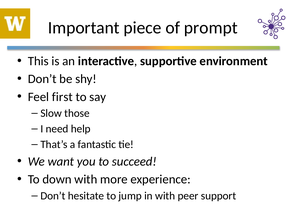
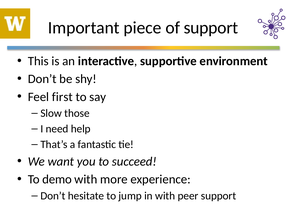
of prompt: prompt -> support (211, 28)
down: down -> demo (57, 179)
